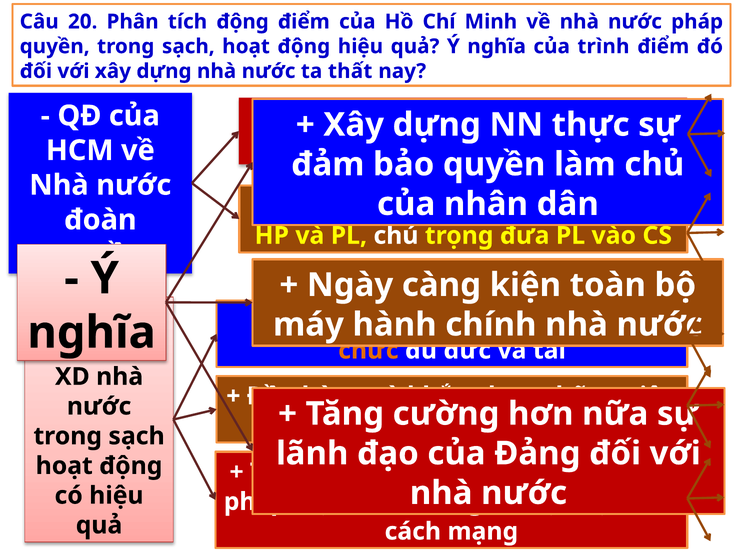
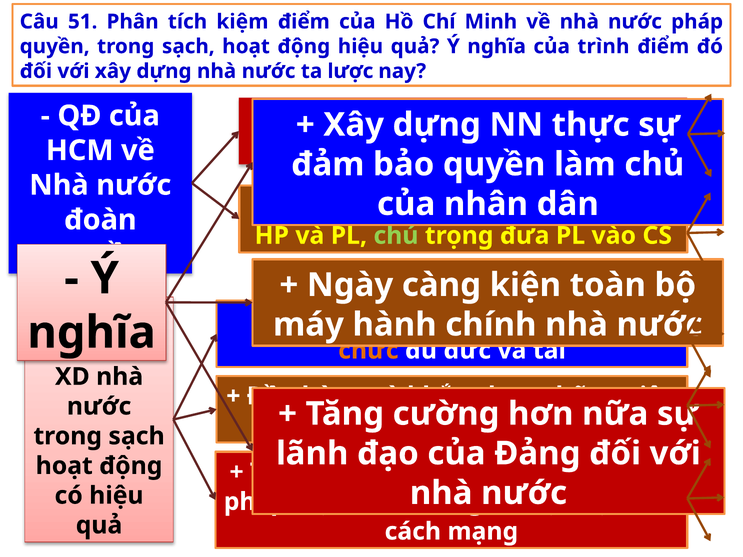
20: 20 -> 51 (83, 22)
tích động: động -> kiệm (242, 22)
thất: thất -> lược (350, 71)
chú colour: white -> light green (396, 236)
